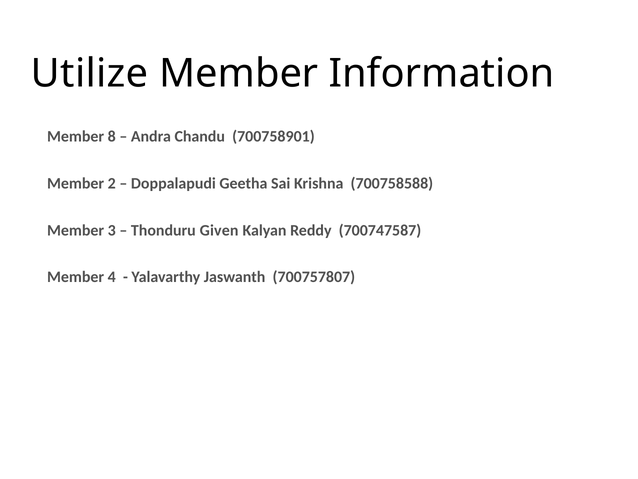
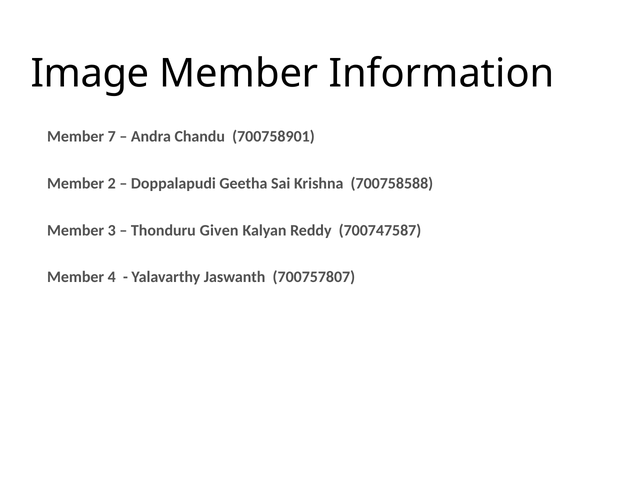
Utilize: Utilize -> Image (90, 74)
8: 8 -> 7 (112, 136)
